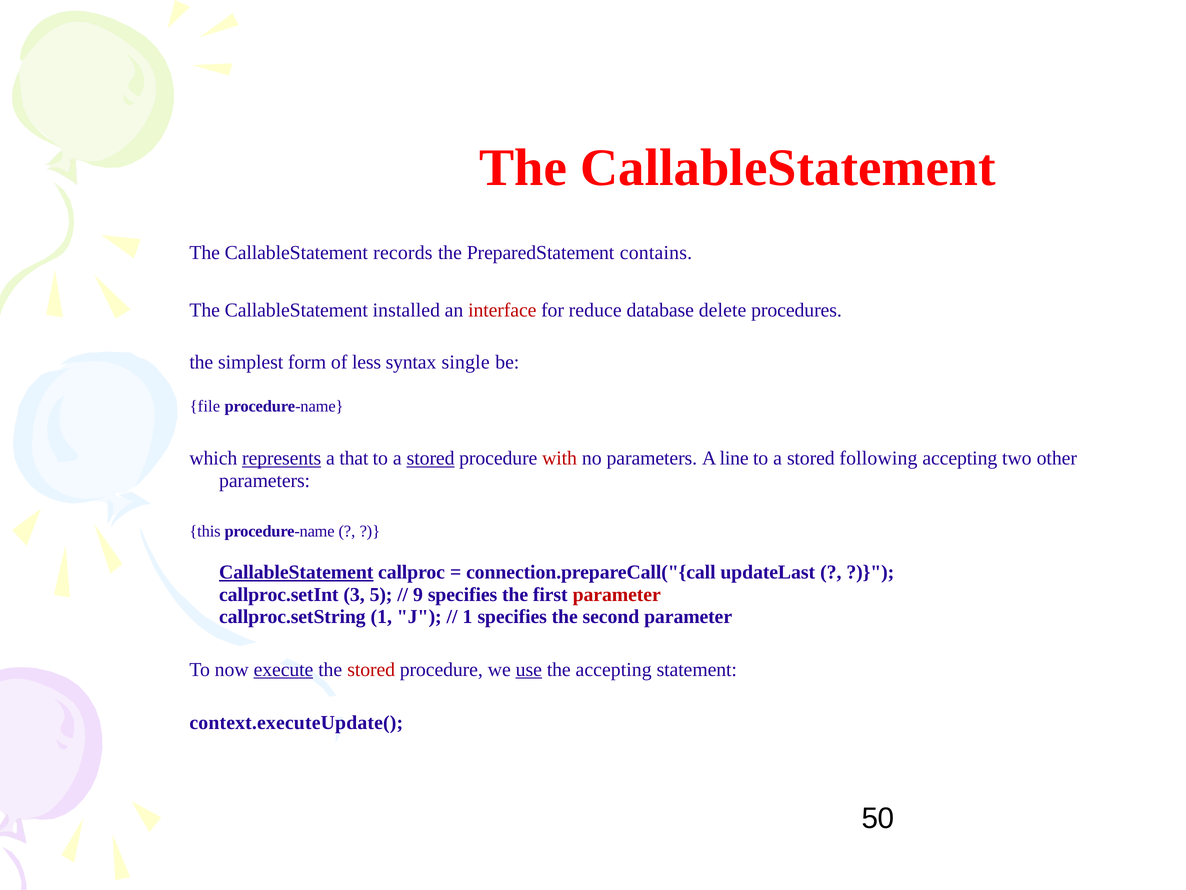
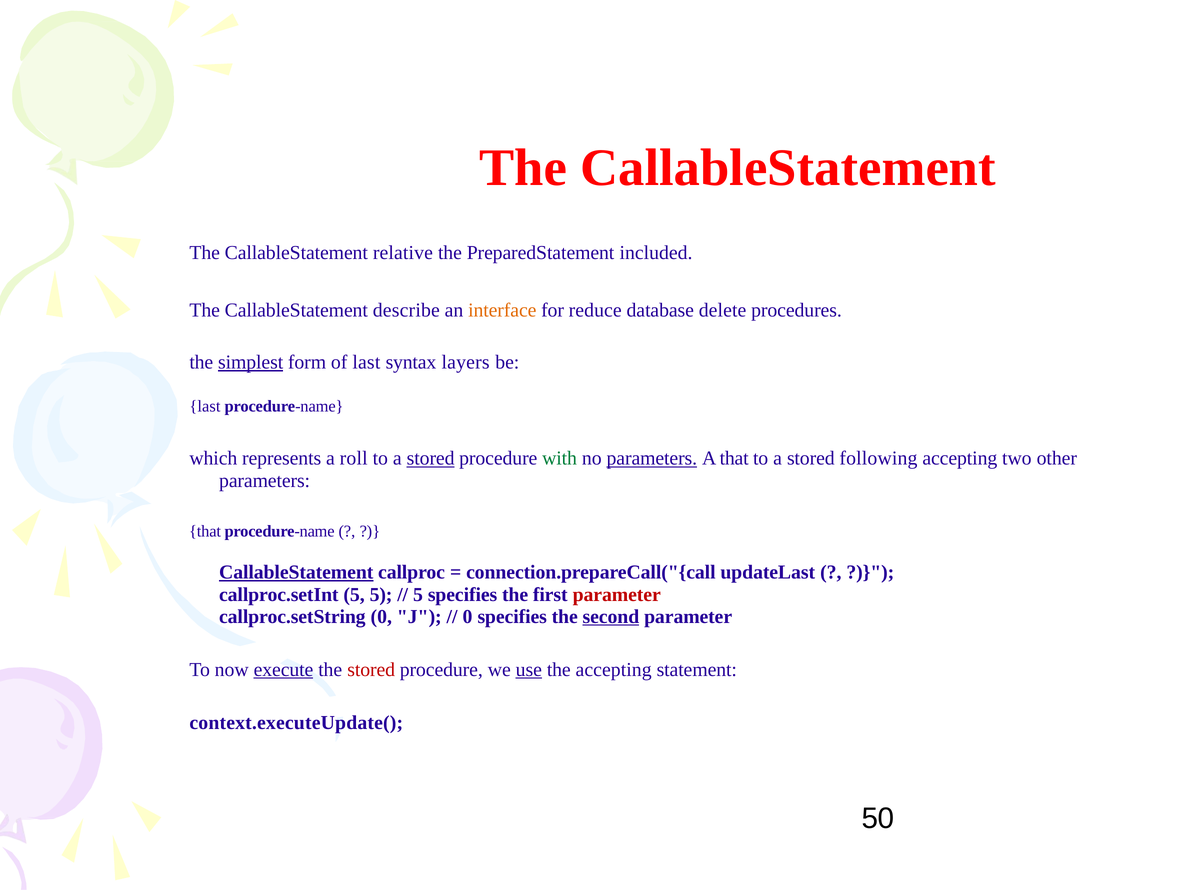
records: records -> relative (403, 252)
contains: contains -> included (656, 252)
installed: installed -> describe (406, 310)
interface colour: red -> orange (502, 310)
simplest underline: none -> present (251, 362)
of less: less -> last (366, 362)
single: single -> layers (466, 362)
file: file -> last (205, 406)
represents underline: present -> none (282, 458)
that: that -> roll (354, 458)
with colour: red -> green (560, 458)
parameters underline: none -> present (652, 458)
A line: line -> that (734, 458)
this: this -> that (205, 531)
callproc.setInt 3: 3 -> 5 (354, 594)
9: 9 -> 5 (418, 594)
callproc.setString 1: 1 -> 0 (381, 616)
1: 1 -> 0 (467, 616)
second underline: none -> present (611, 616)
